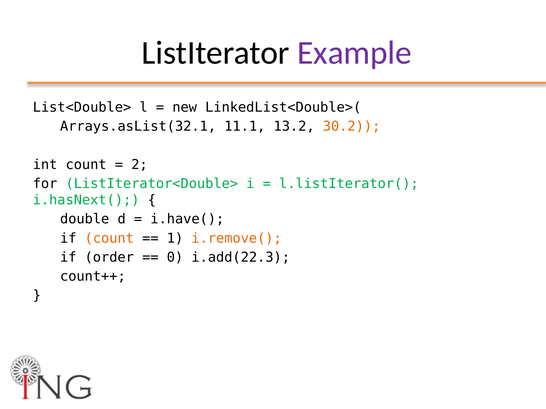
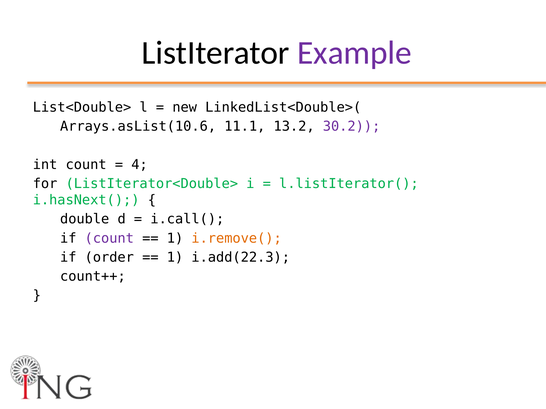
Arrays.asList(32.1: Arrays.asList(32.1 -> Arrays.asList(10.6 (138, 127)
30.2 colour: orange -> purple (352, 127)
2: 2 -> 4 (139, 165)
i.have(: i.have( -> i.call( (187, 219)
count colour: orange -> purple (109, 238)
0: 0 -> 1 (175, 258)
